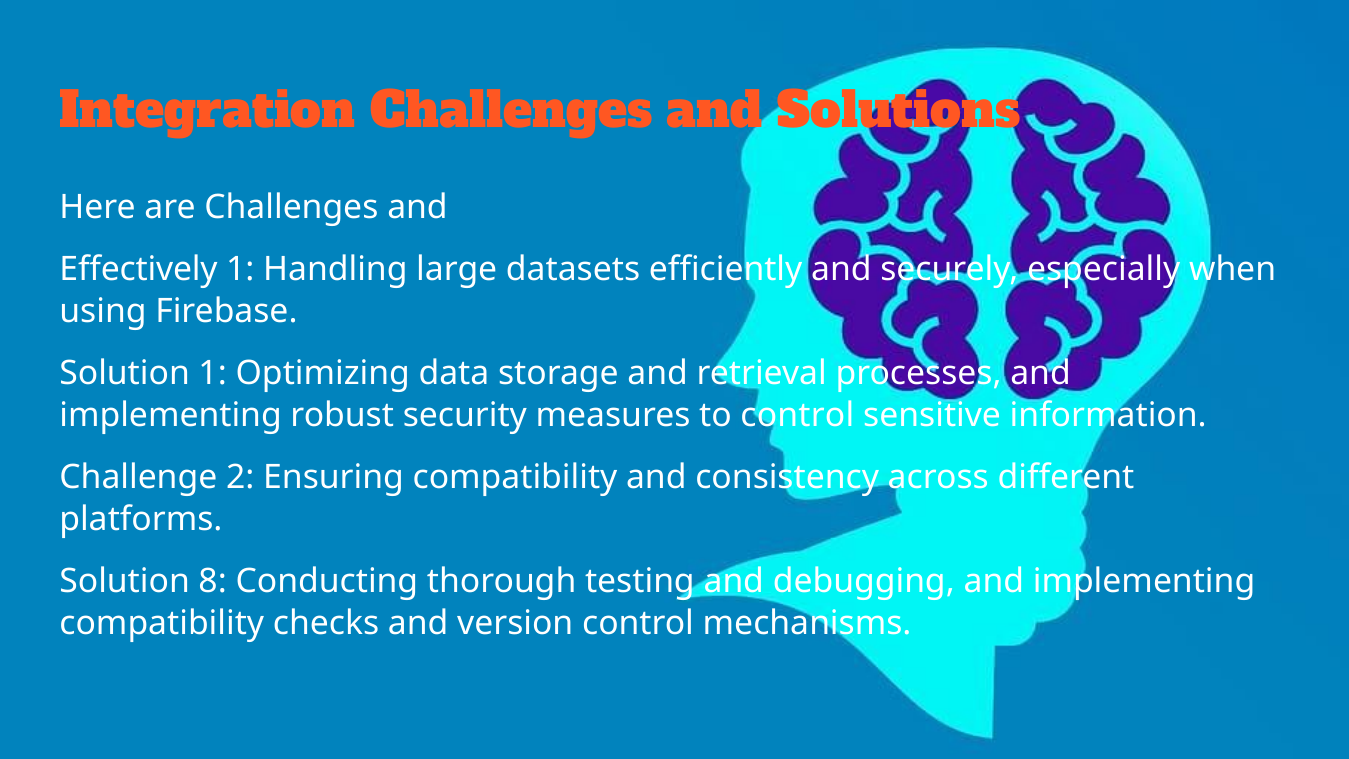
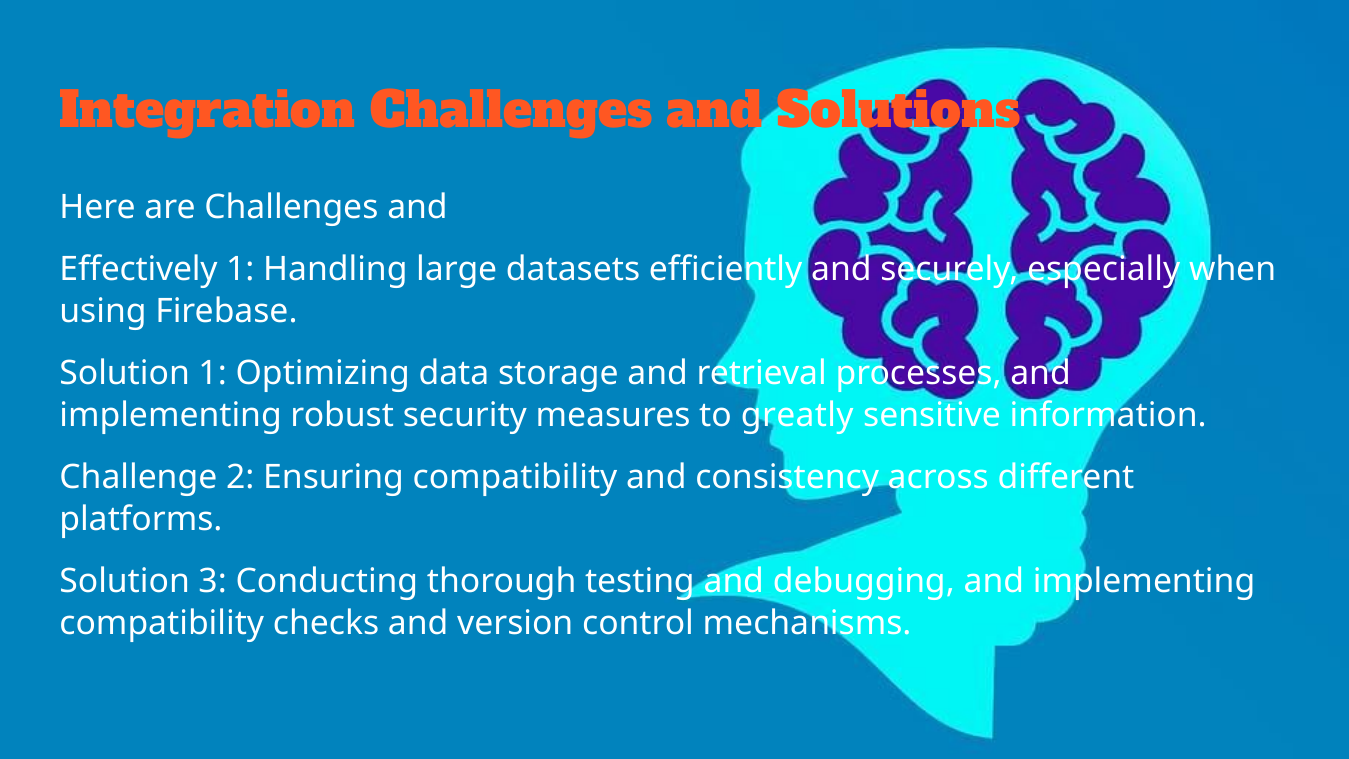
to control: control -> greatly (797, 415)
8: 8 -> 3 (213, 581)
